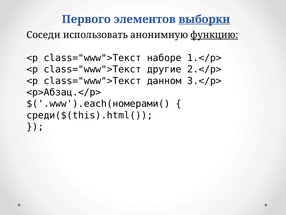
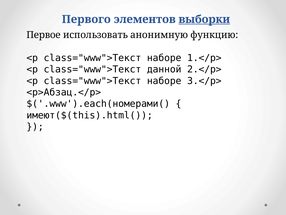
Соседи: Соседи -> Первое (44, 35)
функцию underline: present -> none (214, 35)
другие: другие -> данной (164, 69)
данном: данном -> наборе (164, 81)
среди($(this).html(: среди($(this).html( -> имеют($(this).html( (90, 115)
